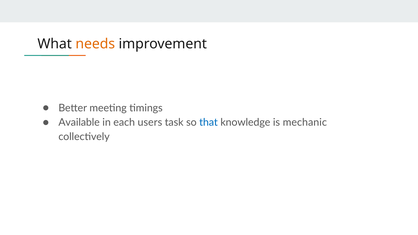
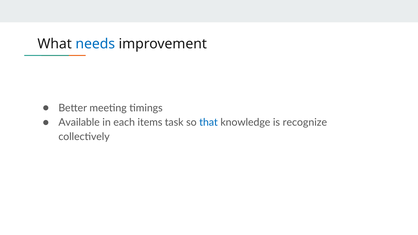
needs colour: orange -> blue (95, 44)
users: users -> items (150, 123)
mechanic: mechanic -> recognize (305, 123)
